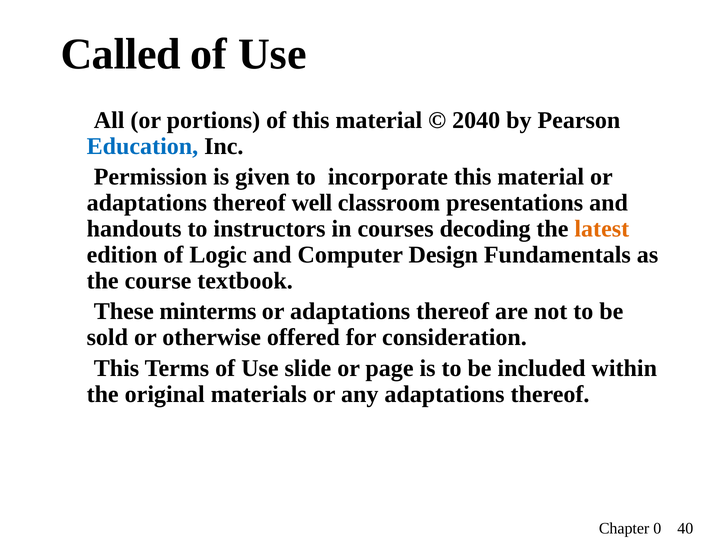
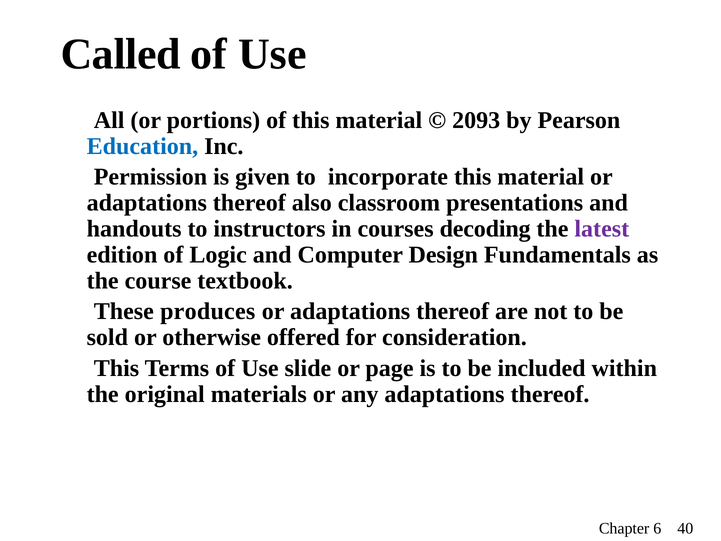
2040: 2040 -> 2093 (476, 120)
well: well -> also (312, 203)
latest colour: orange -> purple (602, 229)
minterms: minterms -> produces (208, 311)
0: 0 -> 6 (657, 528)
